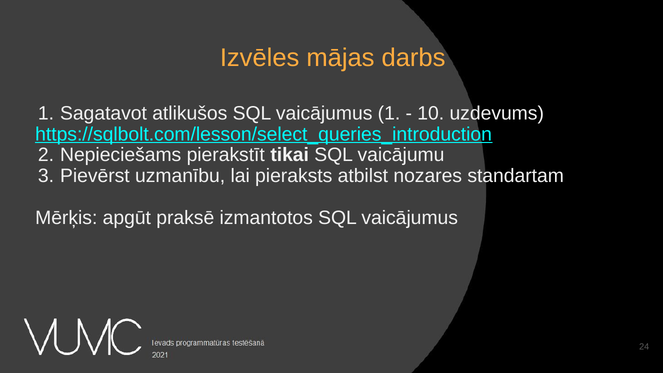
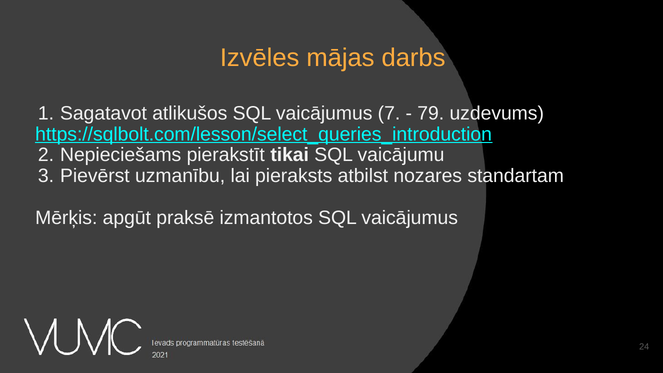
vaicājumus 1: 1 -> 7 (389, 114)
10: 10 -> 79 (431, 114)
